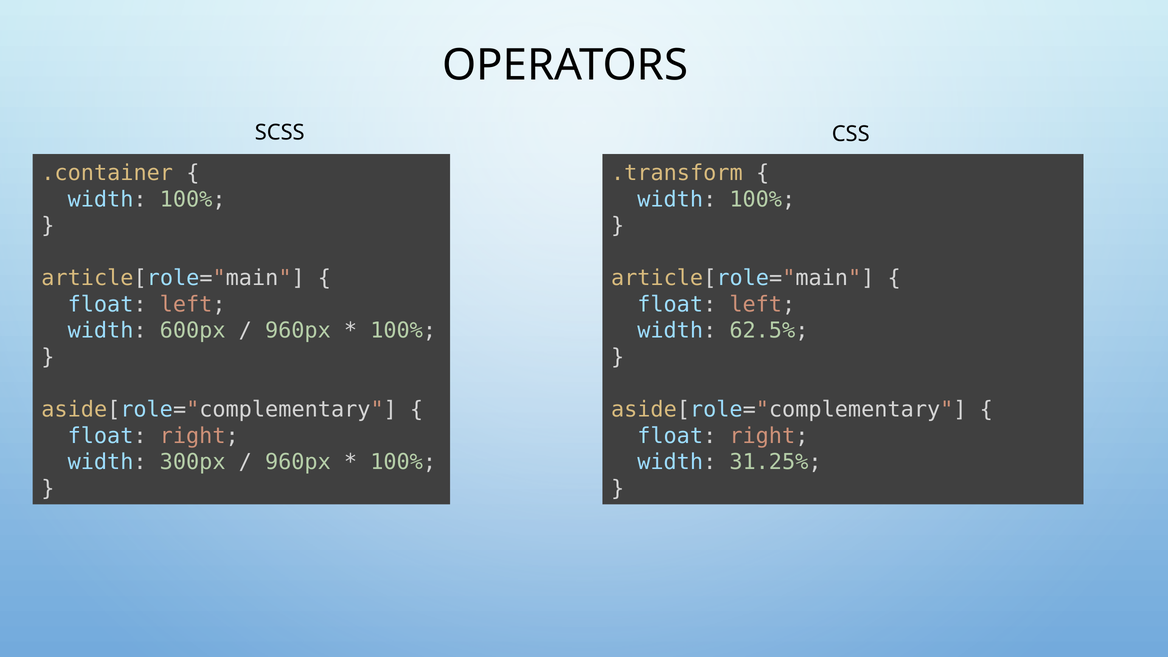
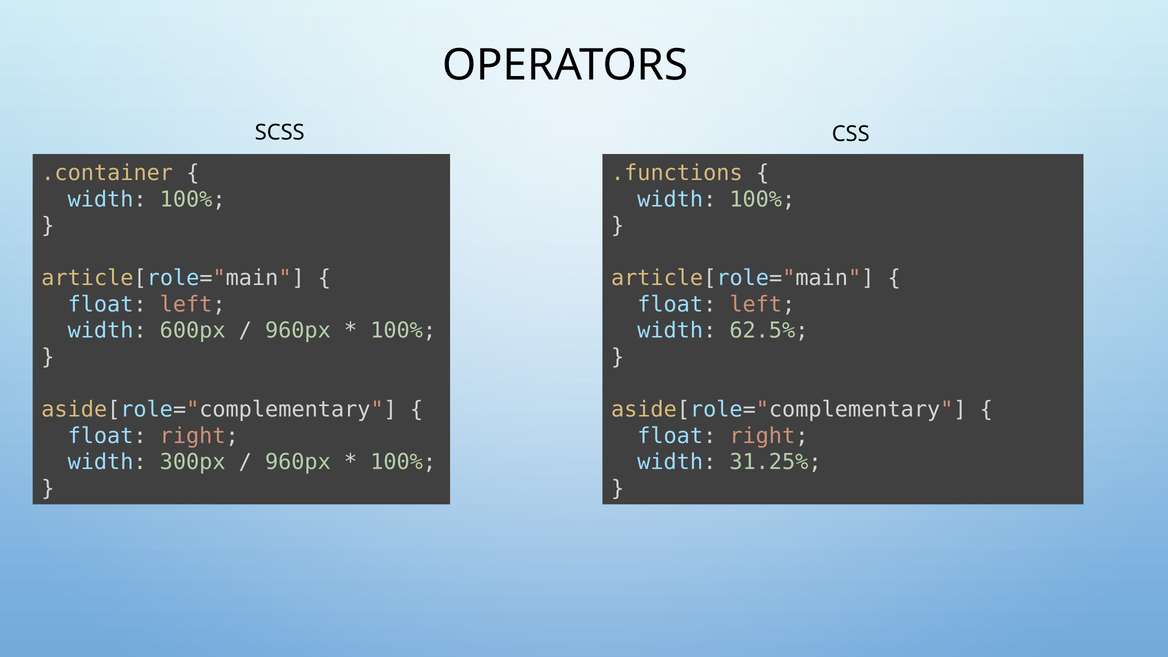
.transform: .transform -> .functions (677, 173)
